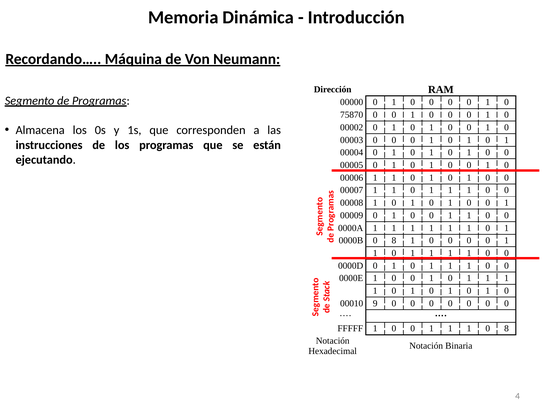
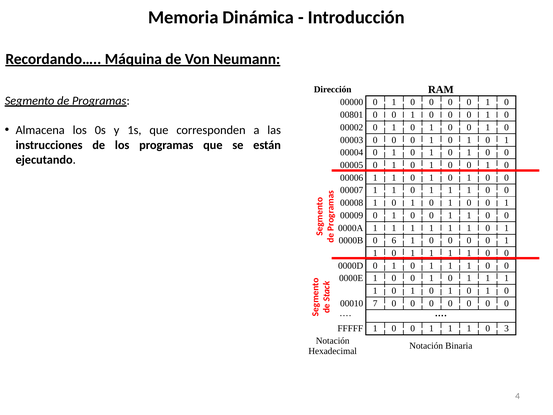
75870: 75870 -> 00801 (352, 115)
0000B 0 8: 8 -> 6 (394, 240)
9: 9 -> 7 (375, 303)
1 0 8: 8 -> 3 (507, 328)
